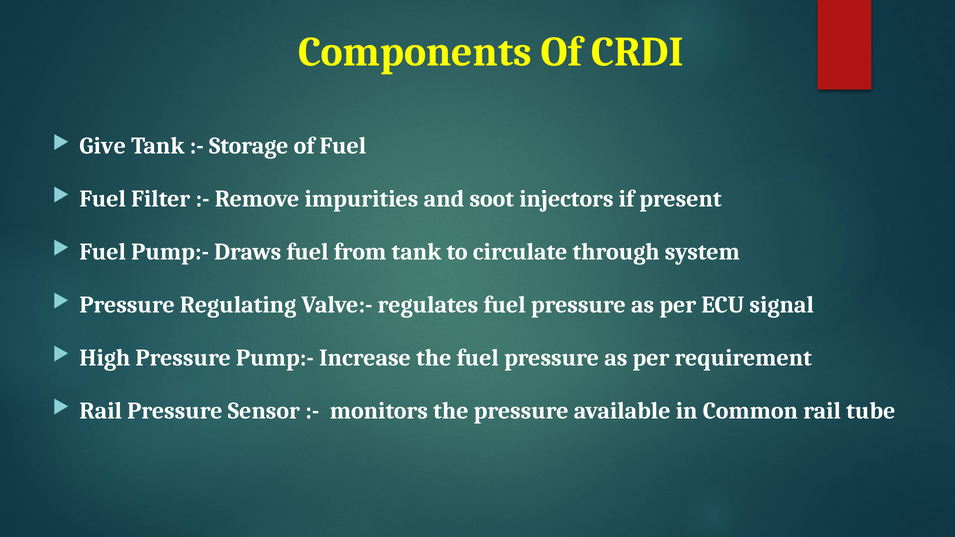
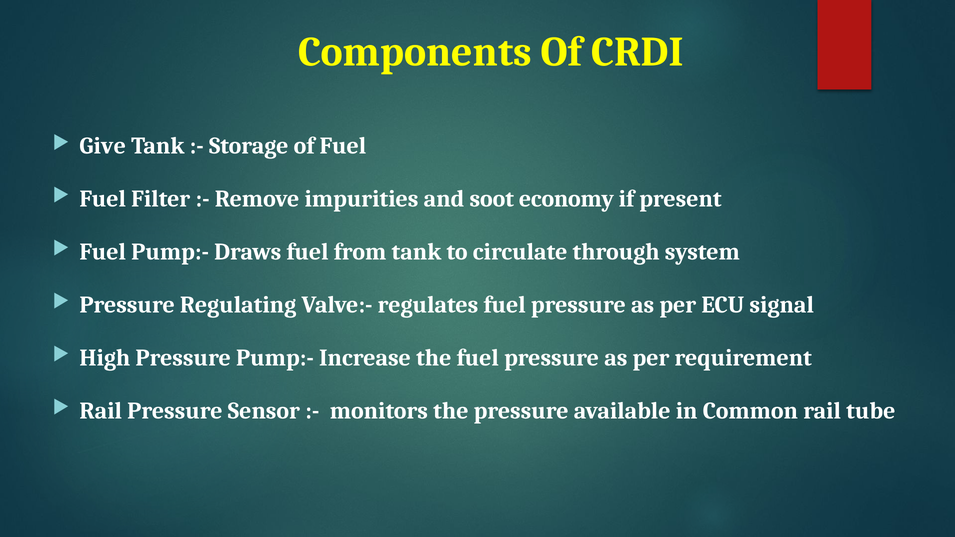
injectors: injectors -> economy (566, 199)
